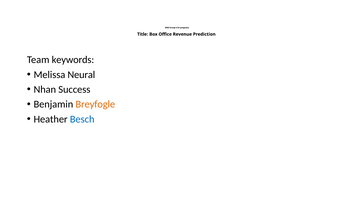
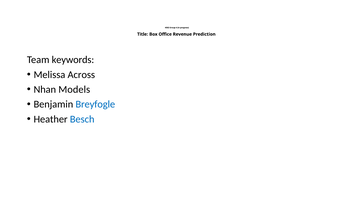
Neural: Neural -> Across (81, 75)
Success: Success -> Models (74, 90)
Breyfogle colour: orange -> blue (95, 104)
